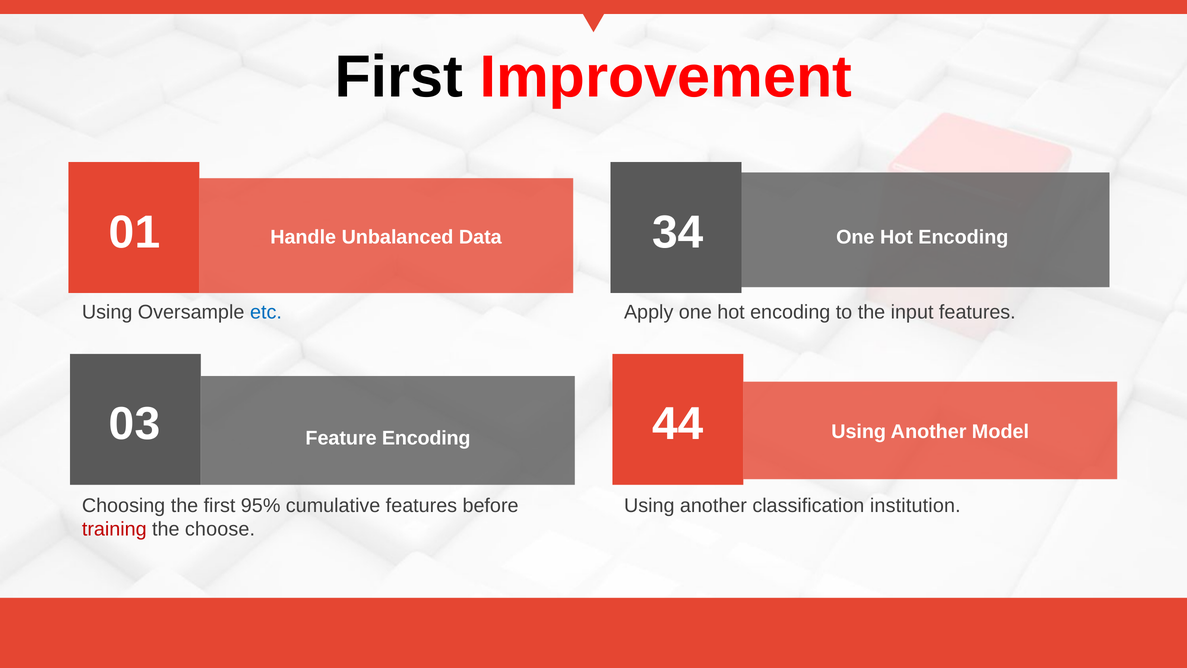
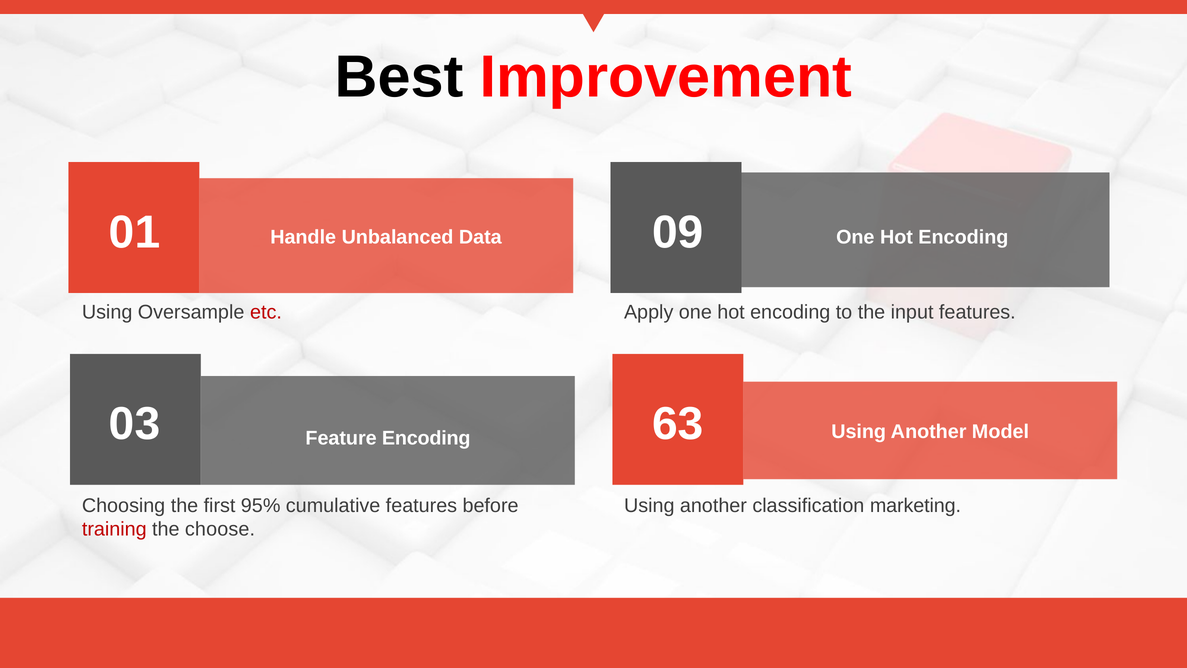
First: First -> Best (399, 77)
34: 34 -> 09 (678, 233)
etc colour: blue -> red (266, 312)
44: 44 -> 63 (678, 424)
institution: institution -> marketing (915, 505)
